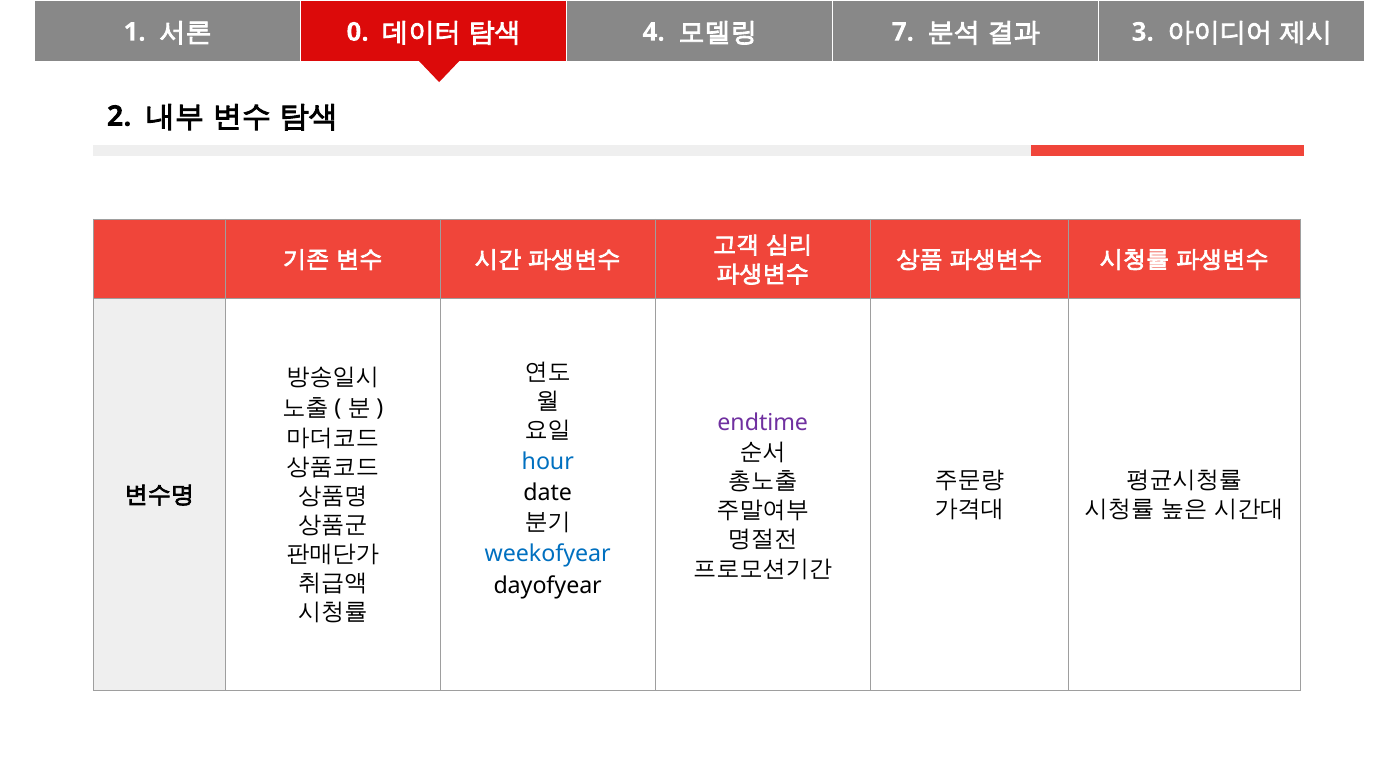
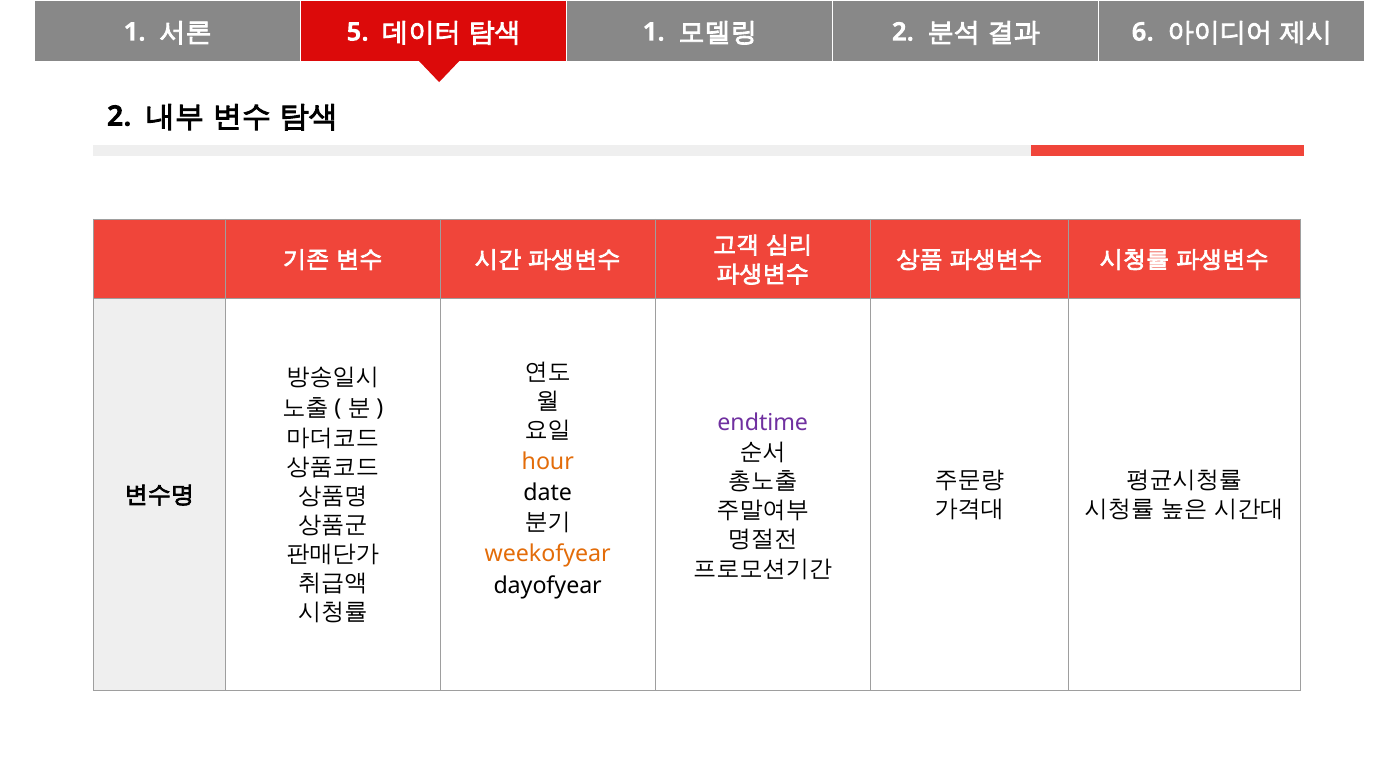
0: 0 -> 5 (358, 32)
4: 4 -> 1 (654, 32)
7: 7 -> 2 (903, 32)
3: 3 -> 6 (1143, 32)
hour colour: blue -> orange (548, 462)
weekofyear colour: blue -> orange (548, 554)
